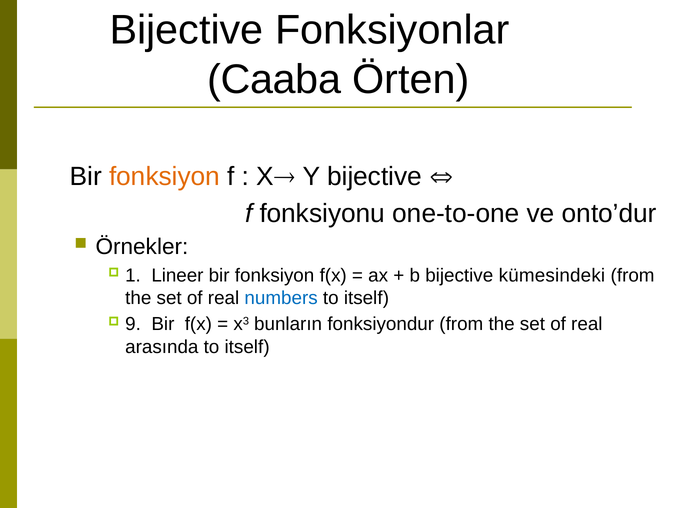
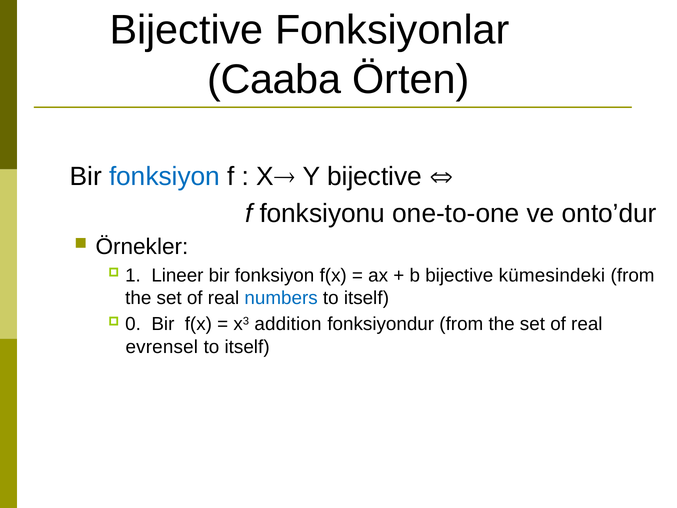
fonksiyon colour: orange -> blue (165, 176)
9: 9 -> 0 (133, 324)
bunların: bunların -> addition (288, 324)
arasında: arasında -> evrensel (162, 347)
